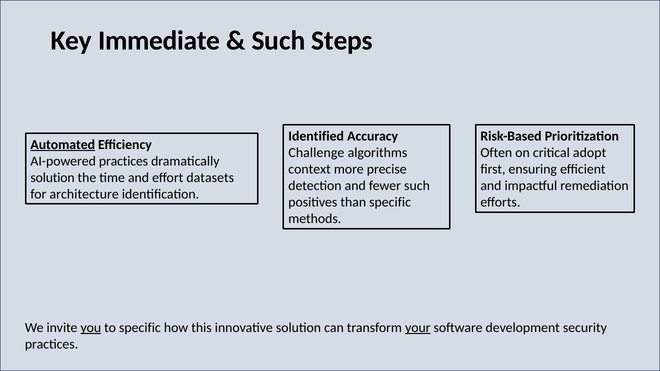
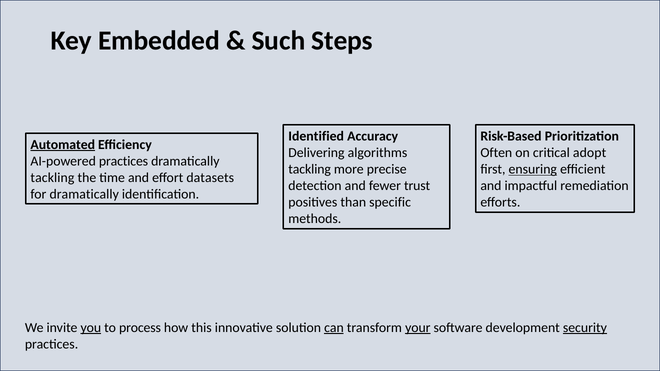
Immediate: Immediate -> Embedded (159, 41)
Challenge: Challenge -> Delivering (316, 153)
context: context -> tackling (310, 169)
ensuring underline: none -> present (533, 169)
solution: solution -> tackling (52, 178)
fewer such: such -> trust (417, 186)
for architecture: architecture -> dramatically (84, 194)
to specific: specific -> process (140, 328)
can underline: none -> present (334, 328)
security underline: none -> present (585, 328)
